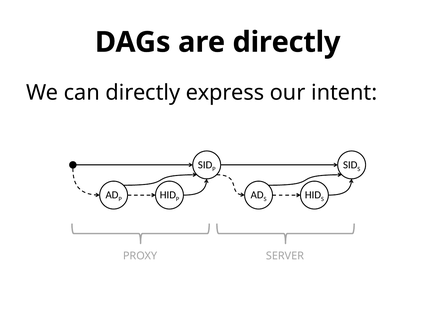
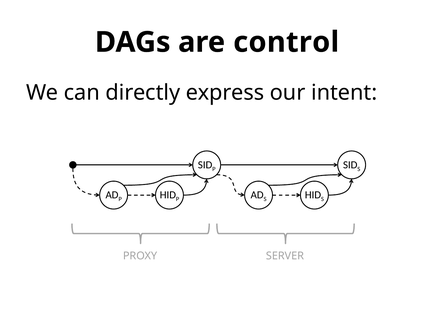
are directly: directly -> control (286, 42)
